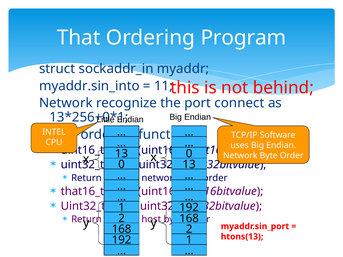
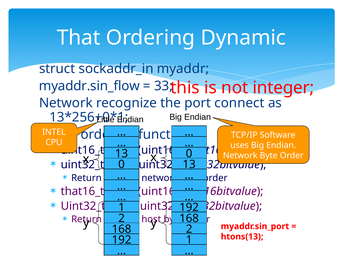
Program: Program -> Dynamic (243, 38)
myaddr.sin_into: myaddr.sin_into -> myaddr.sin_flow (89, 86)
11: 11 -> 33 (164, 86)
behind: behind -> integer (283, 88)
